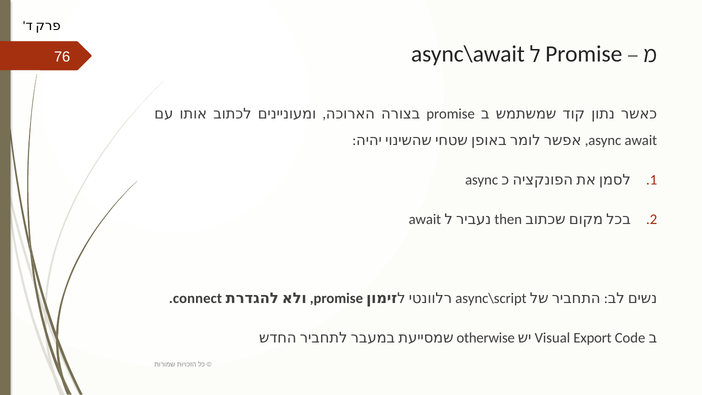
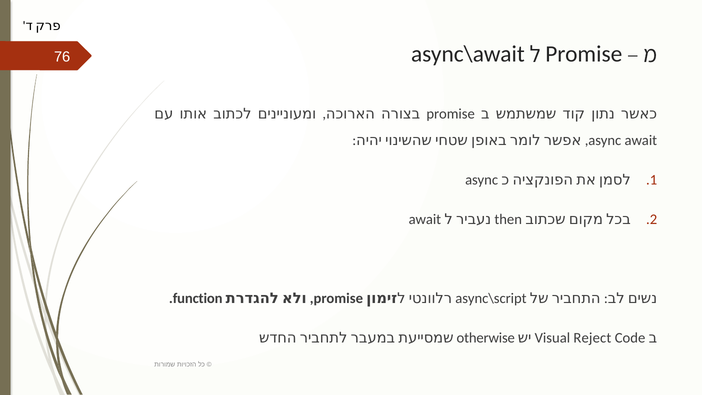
connect: connect -> function (198, 298)
Export: Export -> Reject (592, 338)
